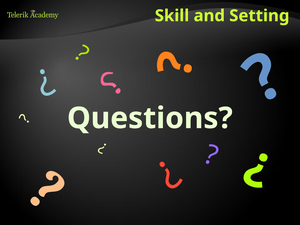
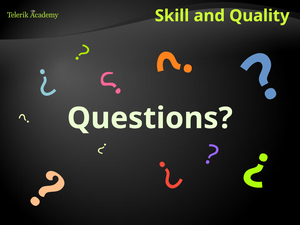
Setting: Setting -> Quality (259, 16)
